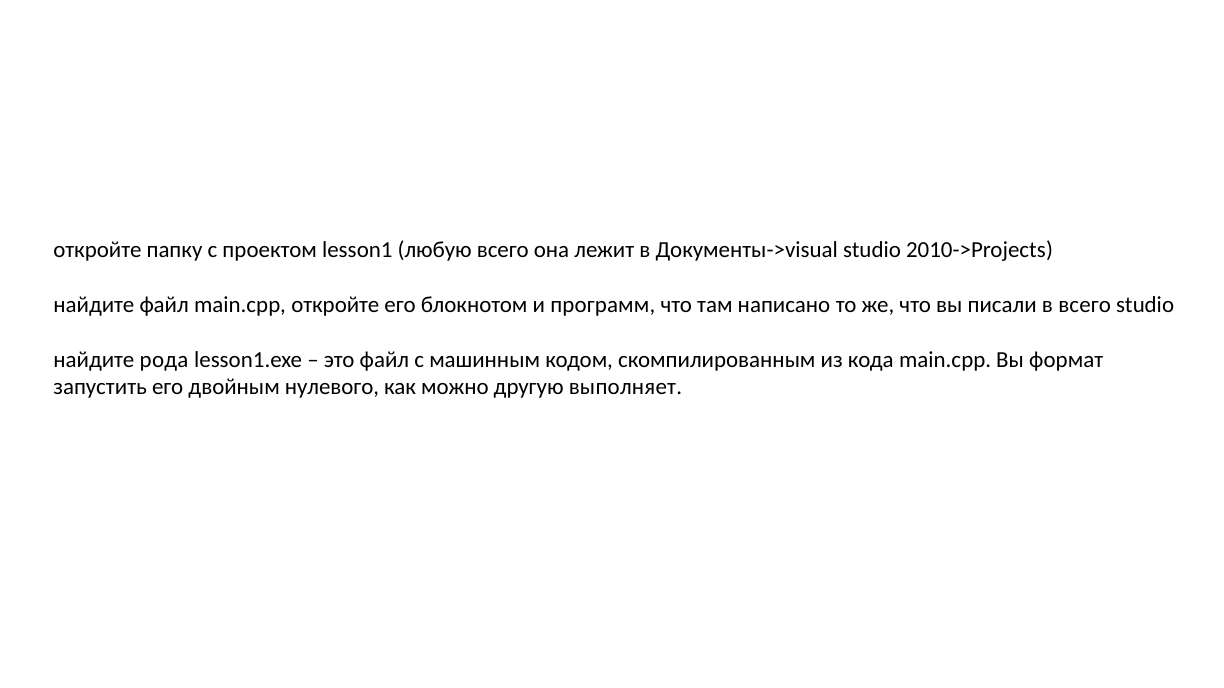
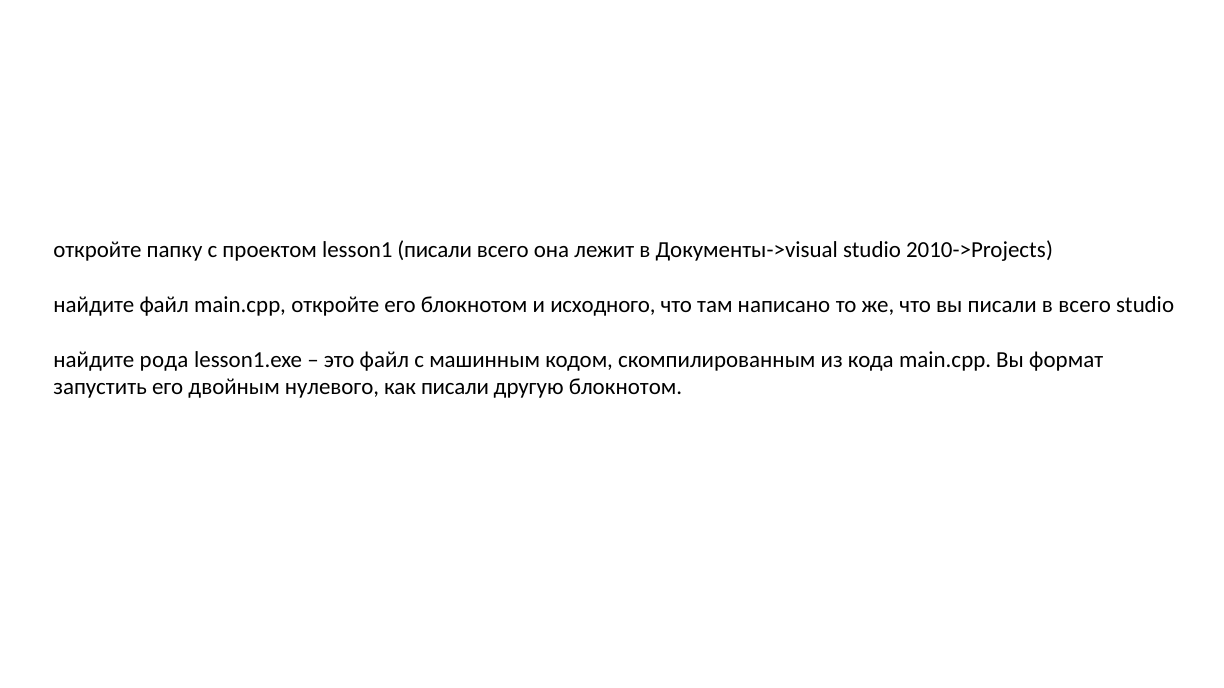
lesson1 любую: любую -> писали (435, 250)
программ: программ -> исходного (603, 305)
как можно: можно -> писали (455, 388)
другую выполняет: выполняет -> блокнотом (626, 388)
